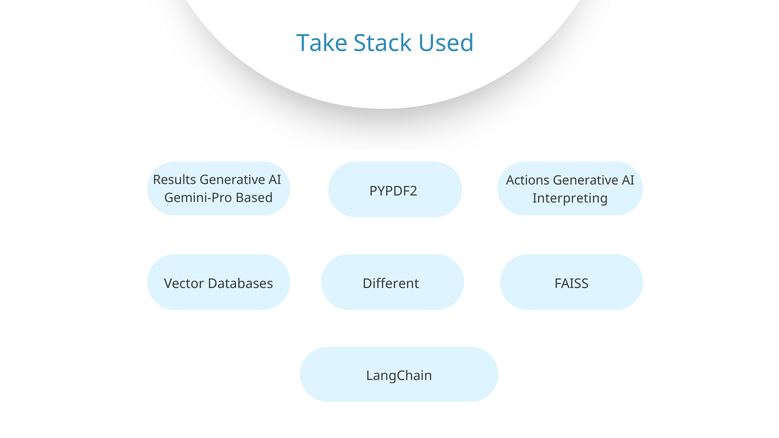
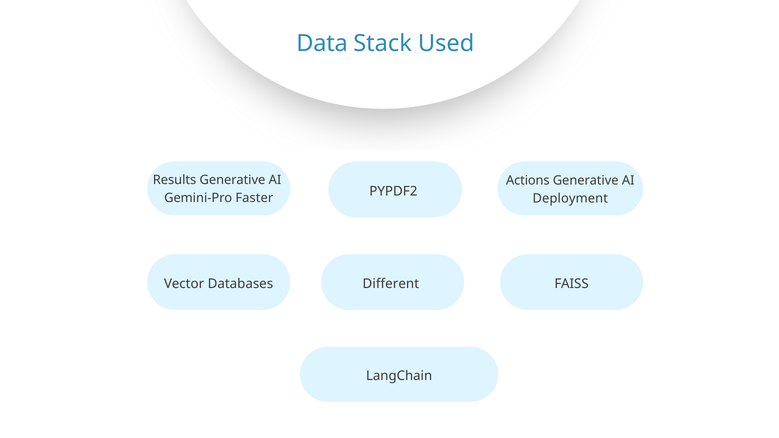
Take: Take -> Data (322, 43)
Based: Based -> Faster (254, 198)
Interpreting: Interpreting -> Deployment (570, 199)
